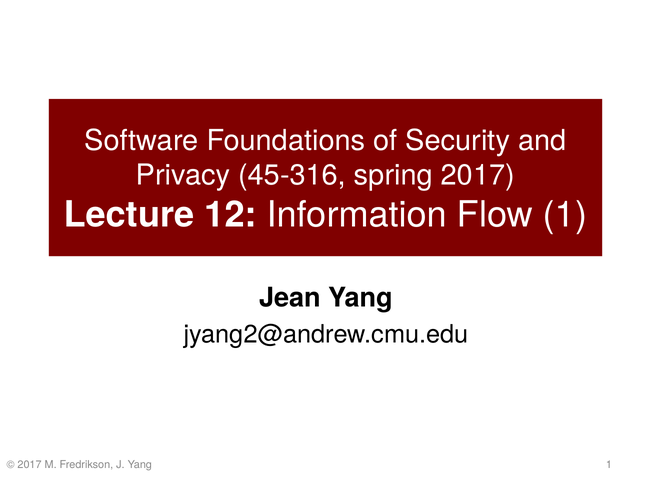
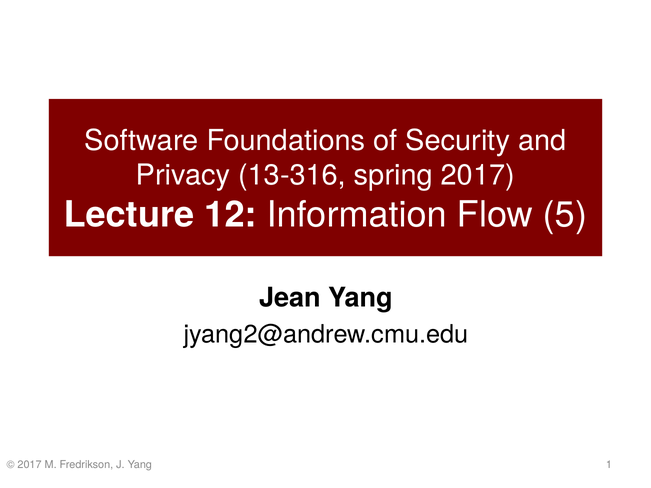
45-316: 45-316 -> 13-316 (292, 175)
Flow 1: 1 -> 5 (565, 215)
